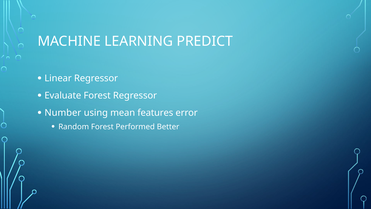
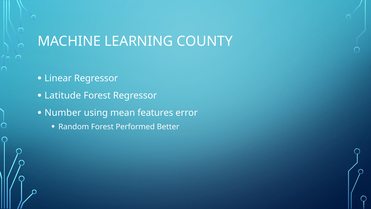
PREDICT: PREDICT -> COUNTY (205, 41)
Evaluate: Evaluate -> Latitude (63, 96)
